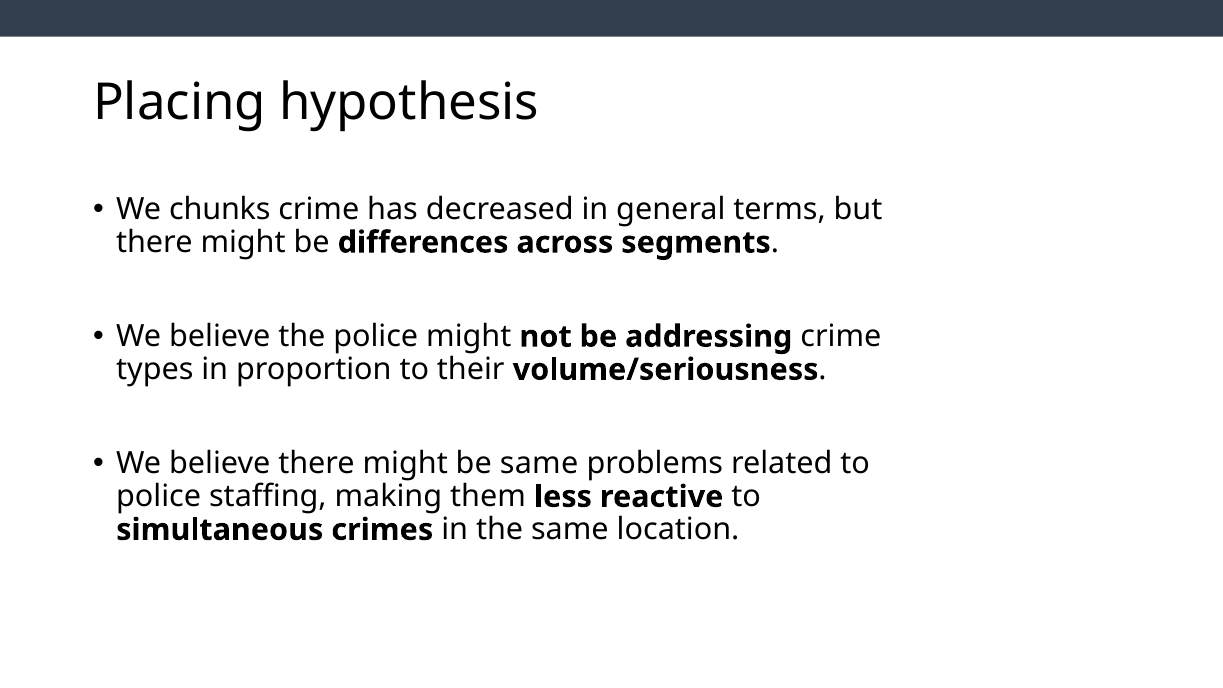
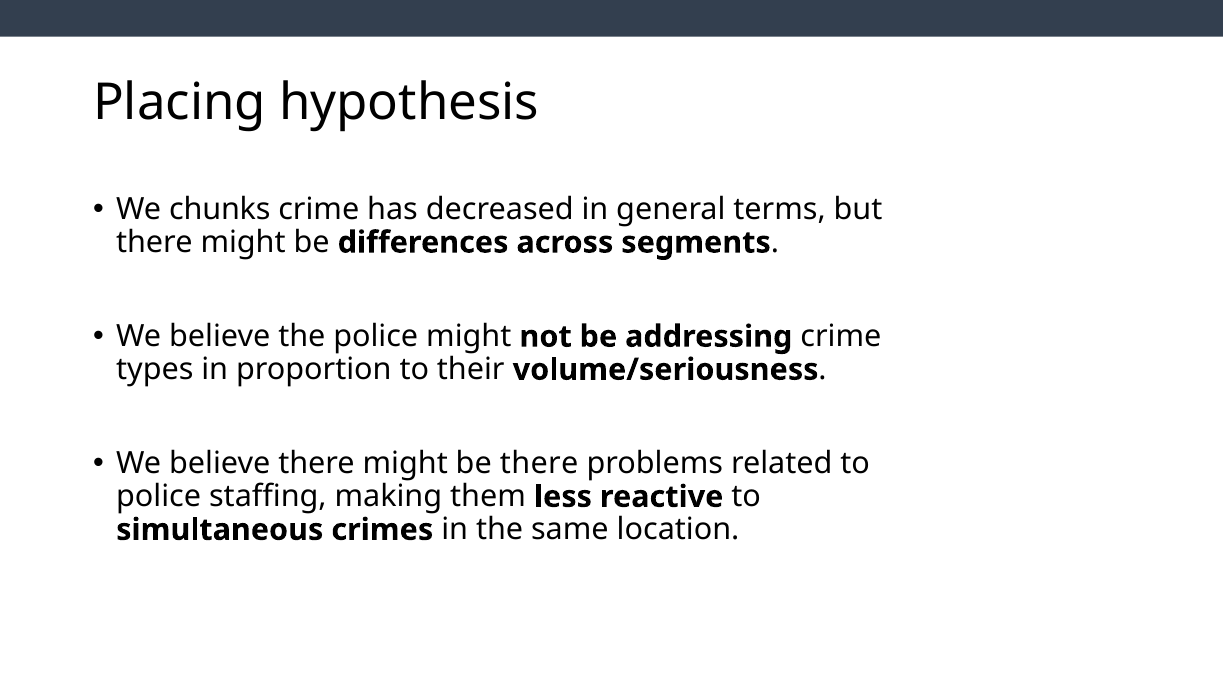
be same: same -> there (539, 464)
